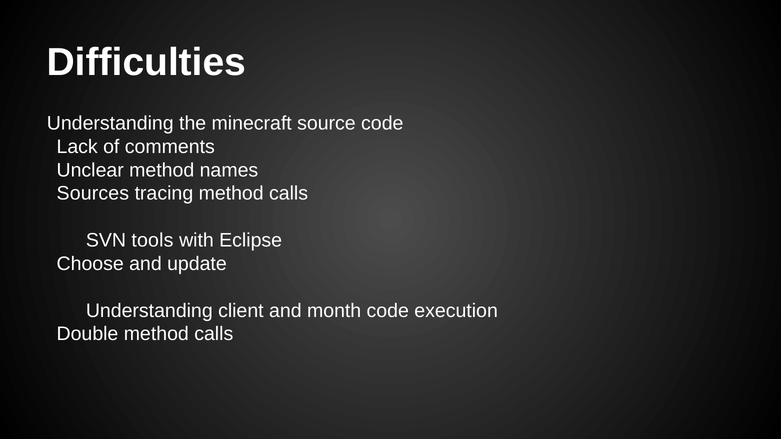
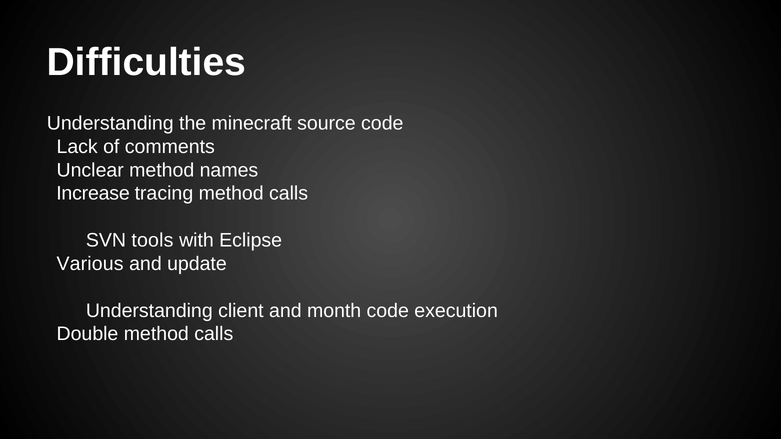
Sources: Sources -> Increase (93, 194)
Choose: Choose -> Various (90, 264)
